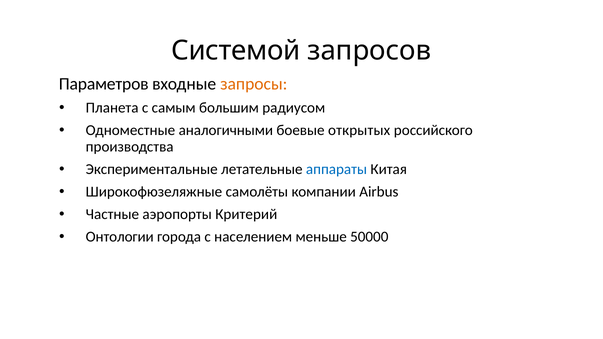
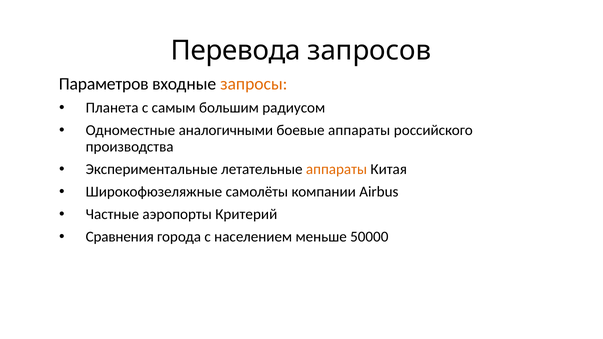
Системой: Системой -> Перевода (236, 51)
боевые открытых: открытых -> аппараты (359, 131)
аппараты colour: blue -> orange (337, 169)
Онтологии: Онтологии -> Сравнения (120, 237)
